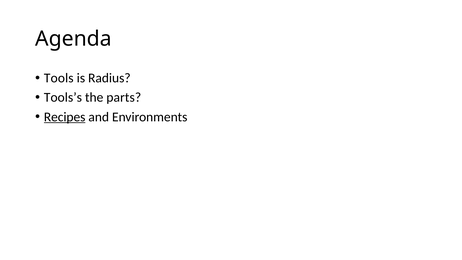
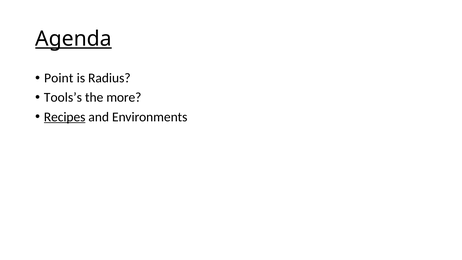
Agenda underline: none -> present (73, 39)
Tools: Tools -> Point (59, 78)
parts: parts -> more (124, 97)
